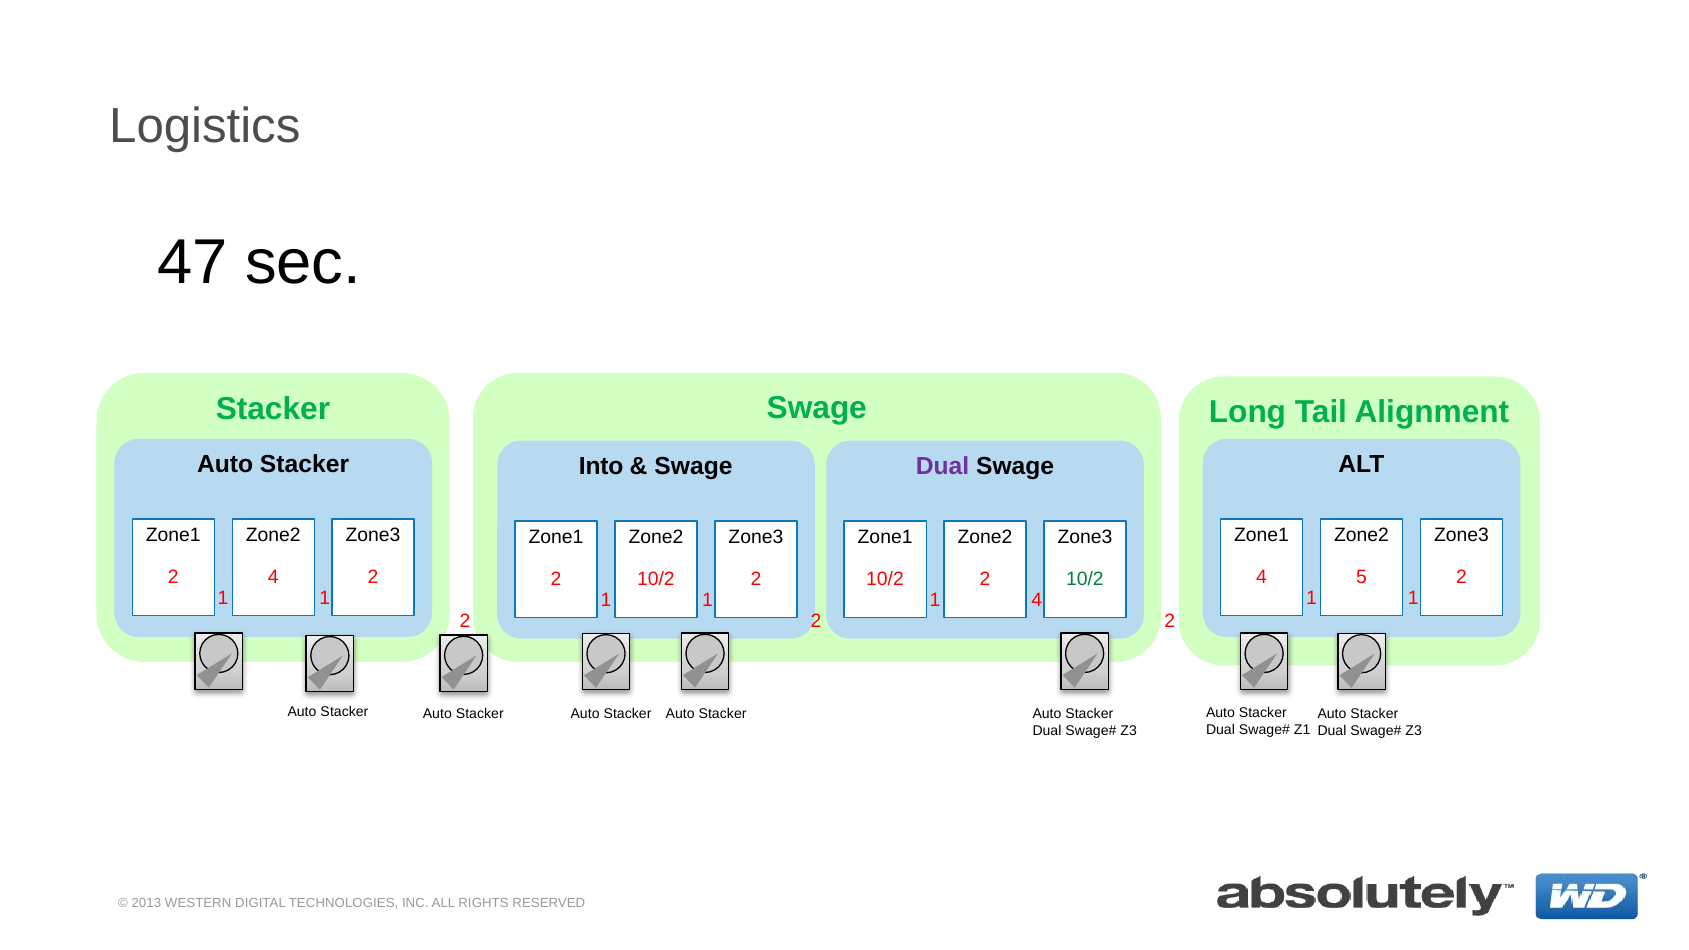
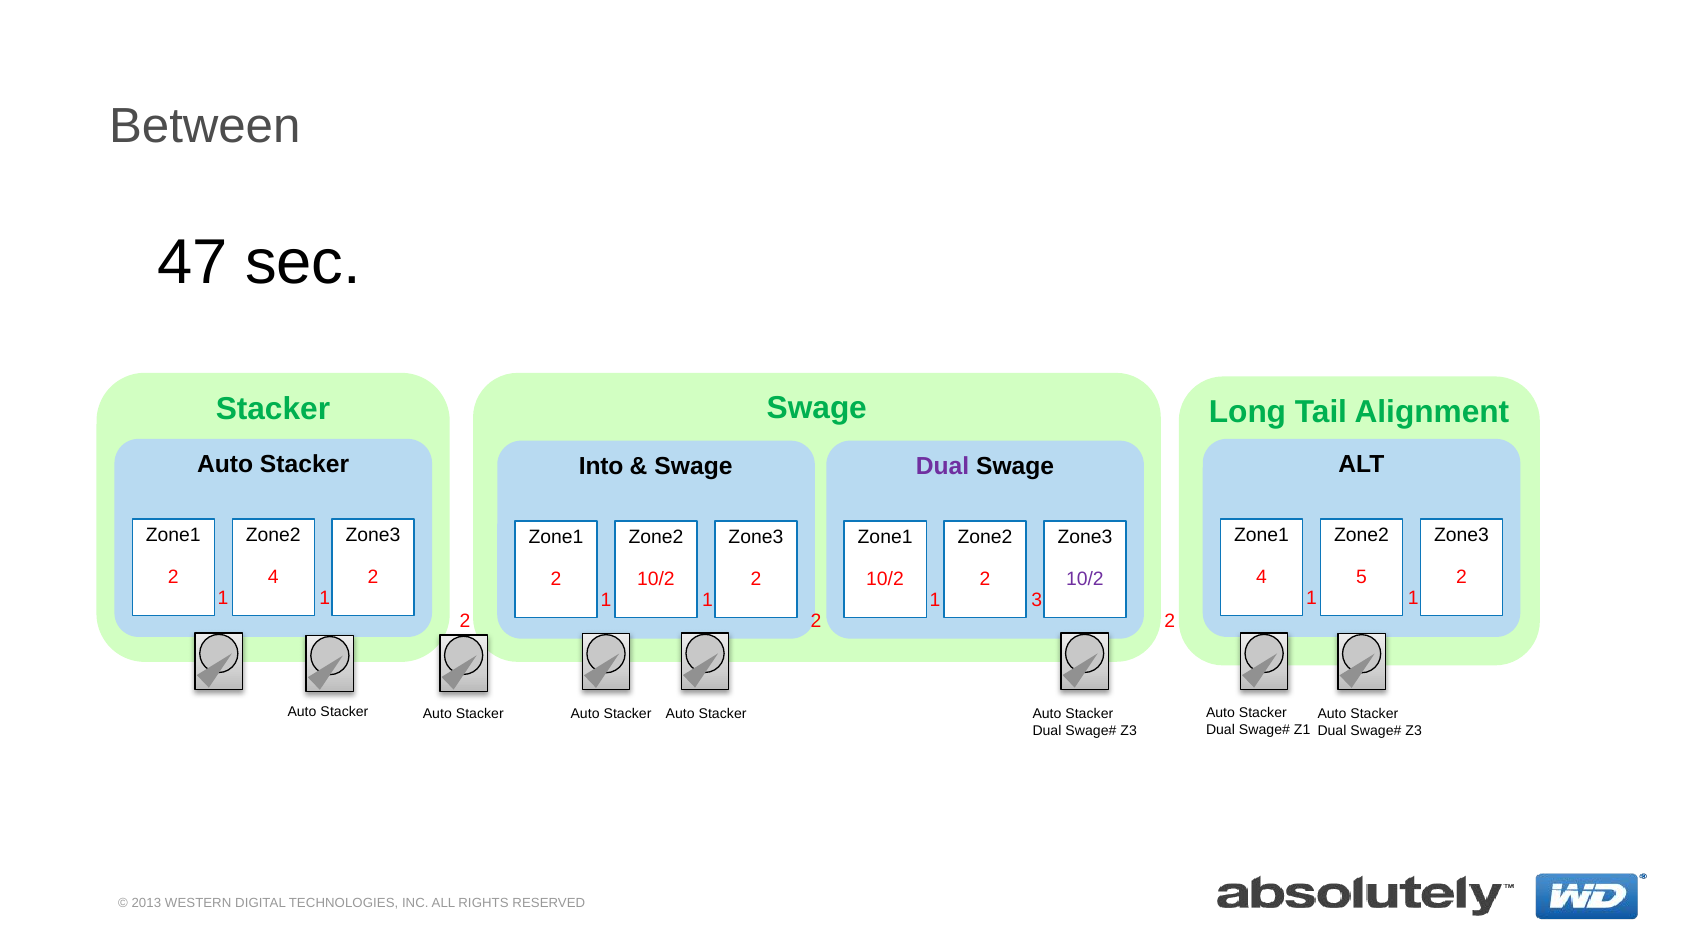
Logistics: Logistics -> Between (205, 126)
10/2 colour: green -> purple (1085, 579)
1 4: 4 -> 3 (1037, 600)
